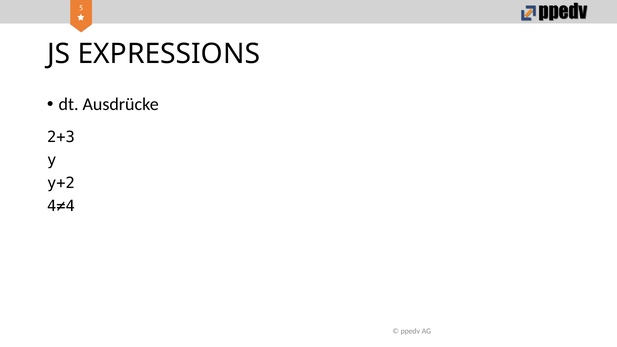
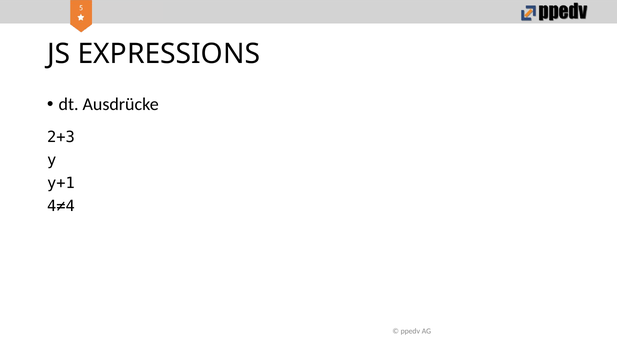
y+2: y+2 -> y+1 (61, 183)
